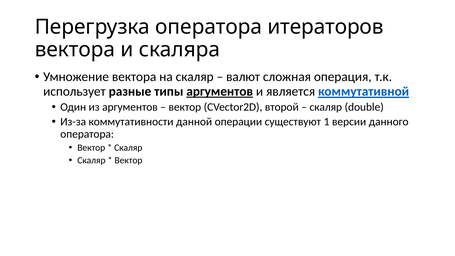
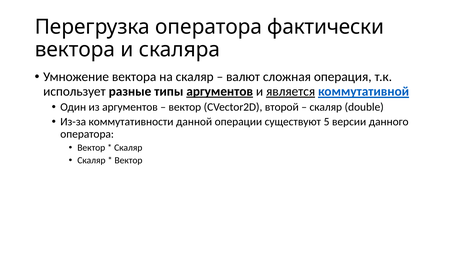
итераторов: итераторов -> фактически (326, 27)
является underline: none -> present (291, 91)
1: 1 -> 5 (327, 122)
